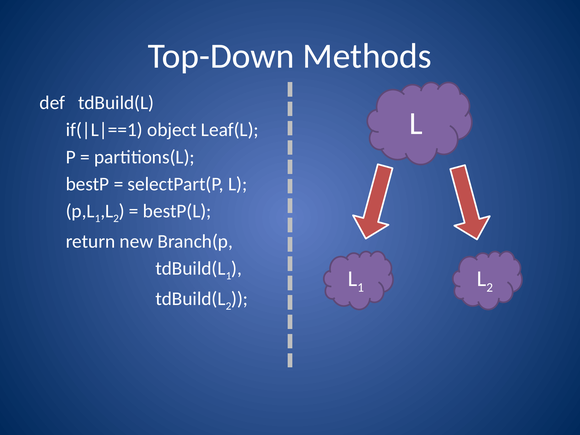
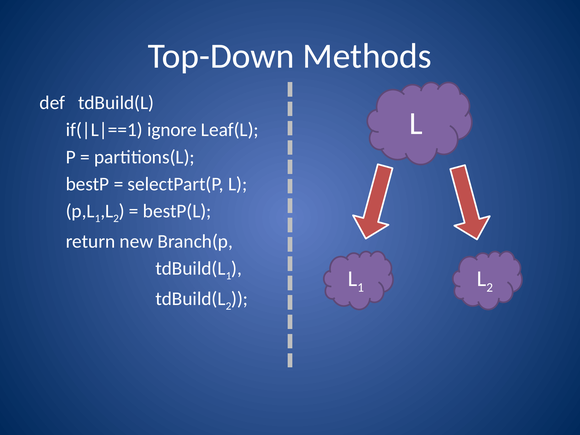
object: object -> ignore (172, 130)
